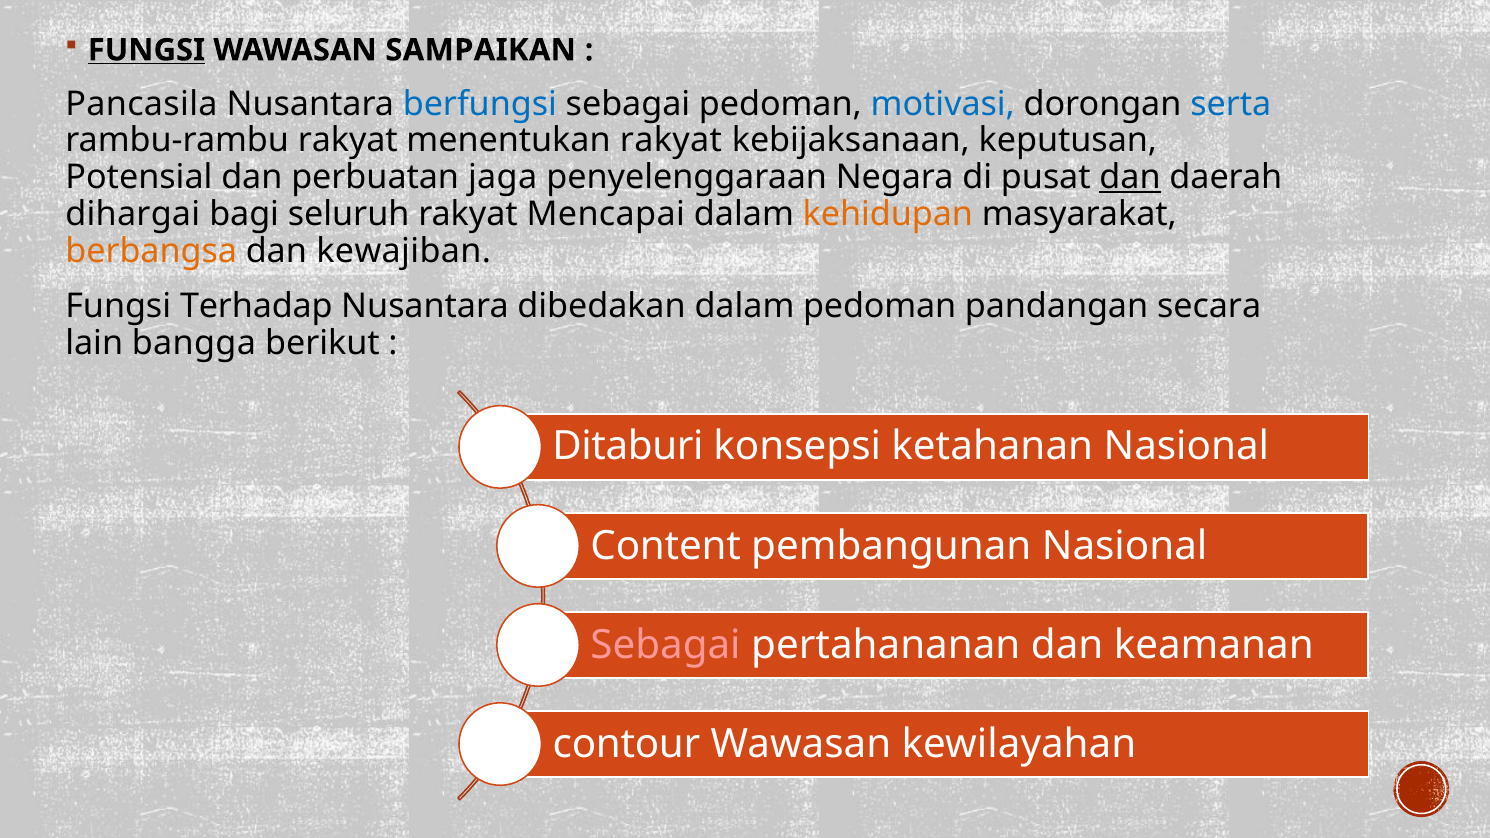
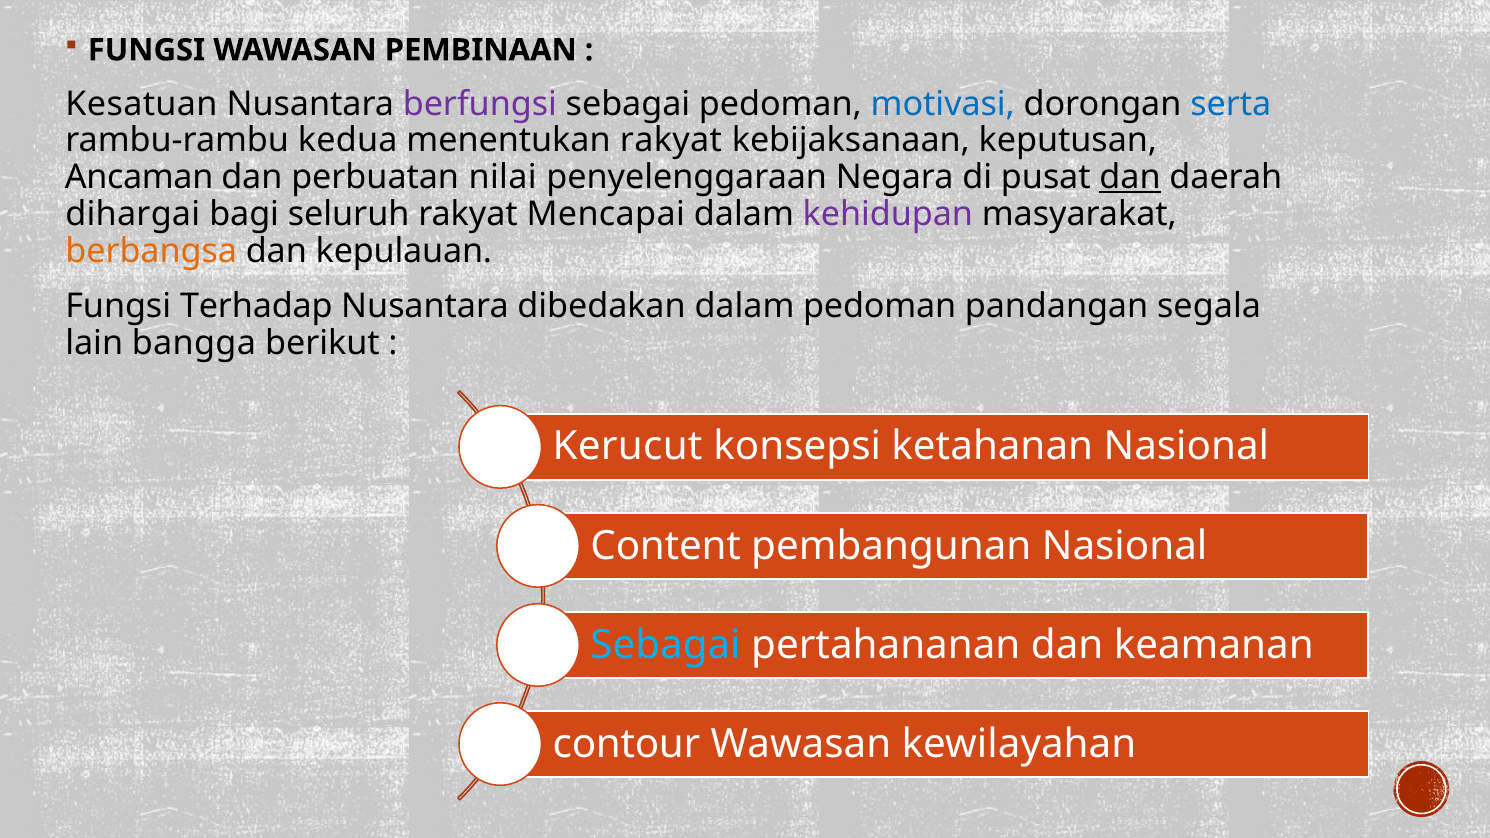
FUNGSI underline: present -> none (146, 50)
SAMPAIKAN: SAMPAIKAN -> PEMBINAAN (481, 50)
Pancasila: Pancasila -> Kesatuan (141, 104)
berfungsi colour: blue -> purple (480, 104)
rambu-rambu rakyat: rakyat -> kedua (348, 141)
Potensial: Potensial -> Ancaman (139, 178)
jaga: jaga -> nilai (503, 178)
kehidupan colour: orange -> purple (888, 214)
kewajiban: kewajiban -> kepulauan (404, 251)
secara: secara -> segala (1209, 307)
Ditaburi: Ditaburi -> Kerucut (628, 447)
Sebagai colour: pink -> light blue (666, 645)
